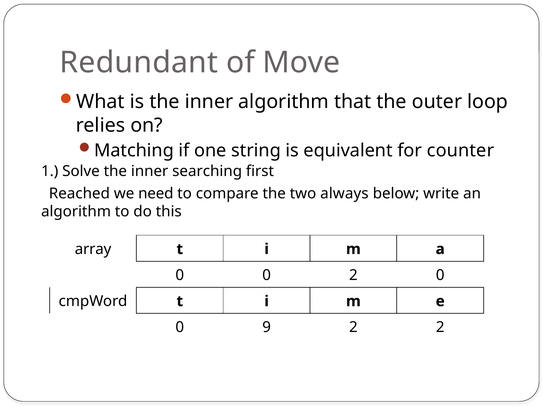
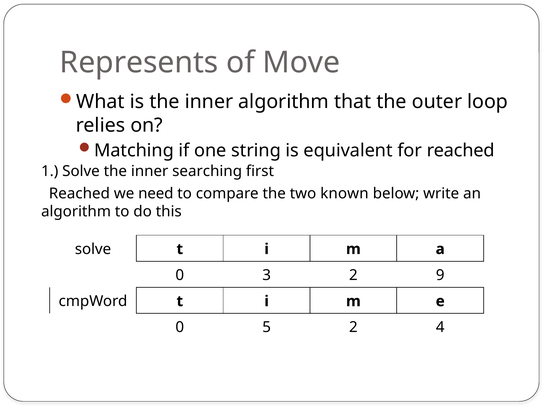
Redundant: Redundant -> Represents (139, 63)
for counter: counter -> reached (461, 151)
always: always -> known (344, 194)
array: array -> solve (93, 249)
0 0: 0 -> 3 (267, 275)
2 0: 0 -> 9 (440, 275)
9: 9 -> 5 (267, 327)
2 2: 2 -> 4 (440, 327)
